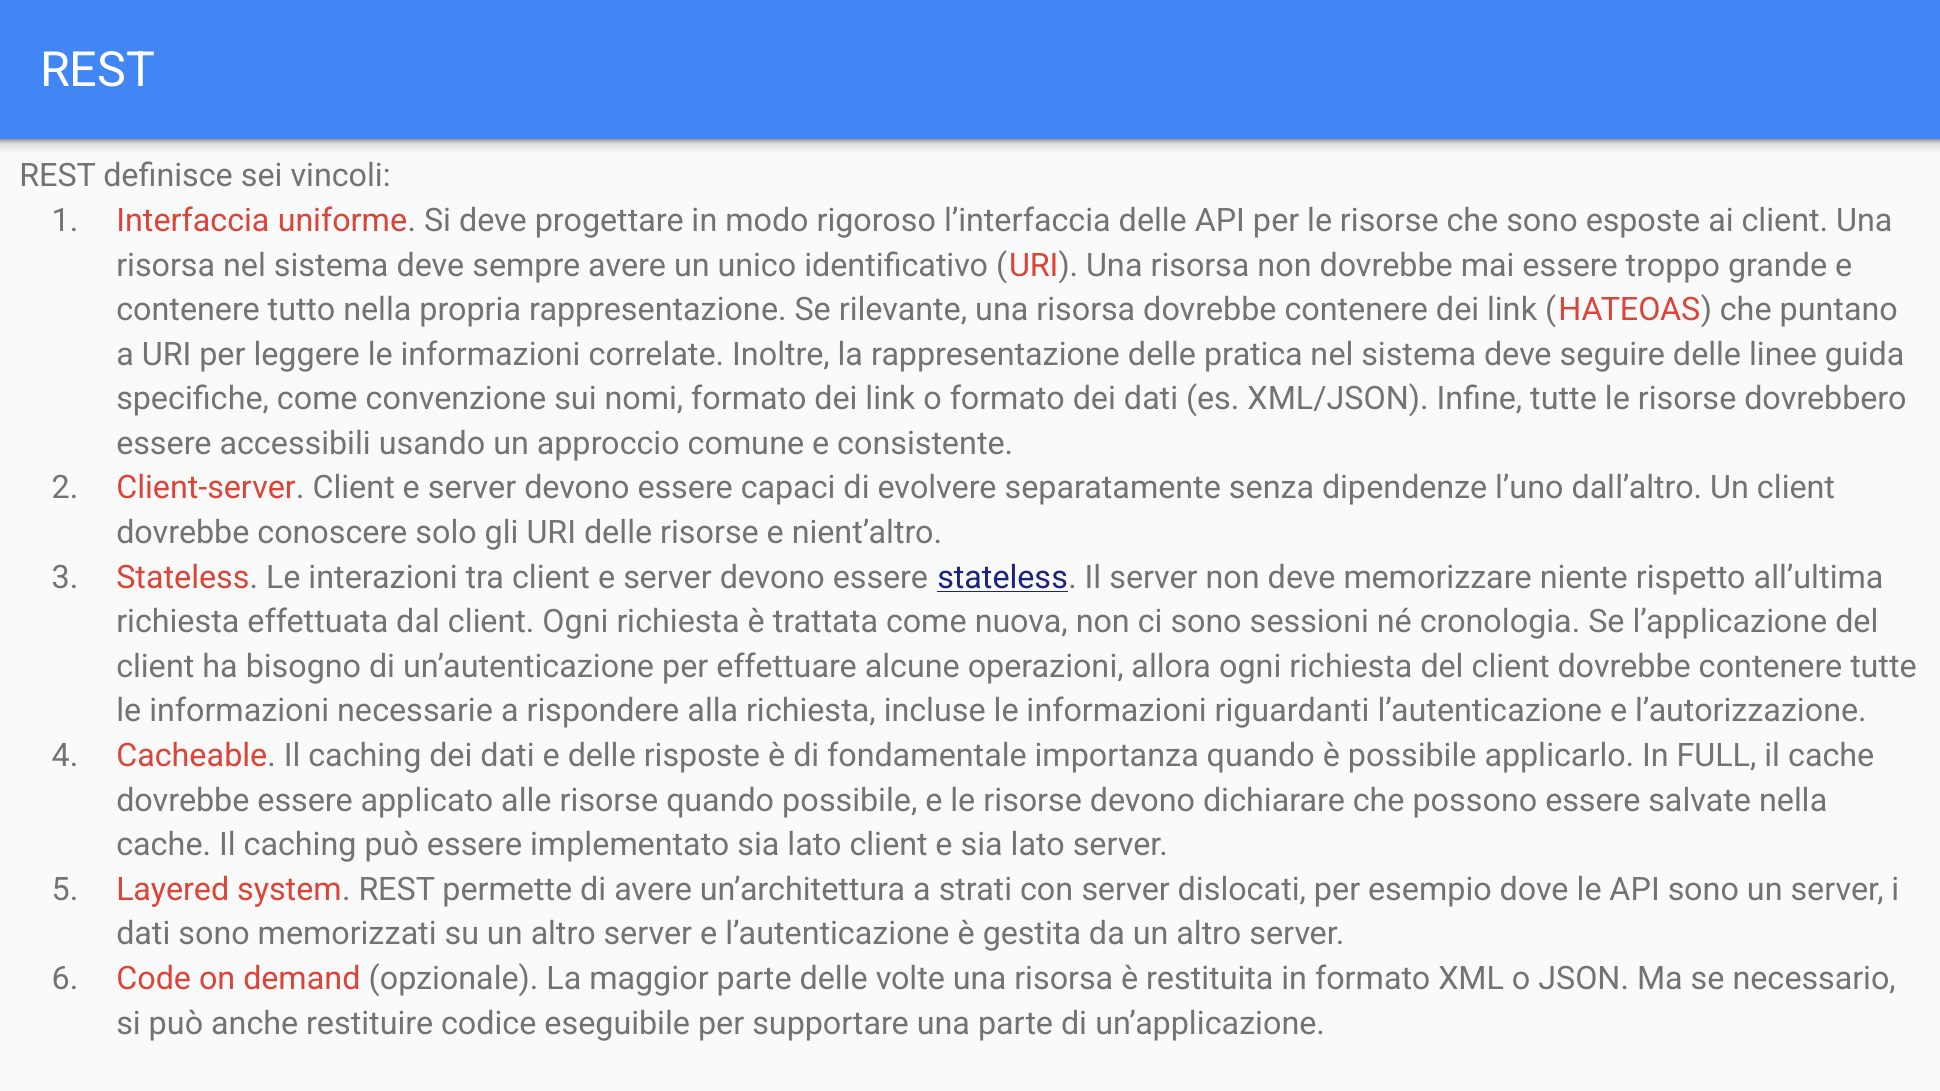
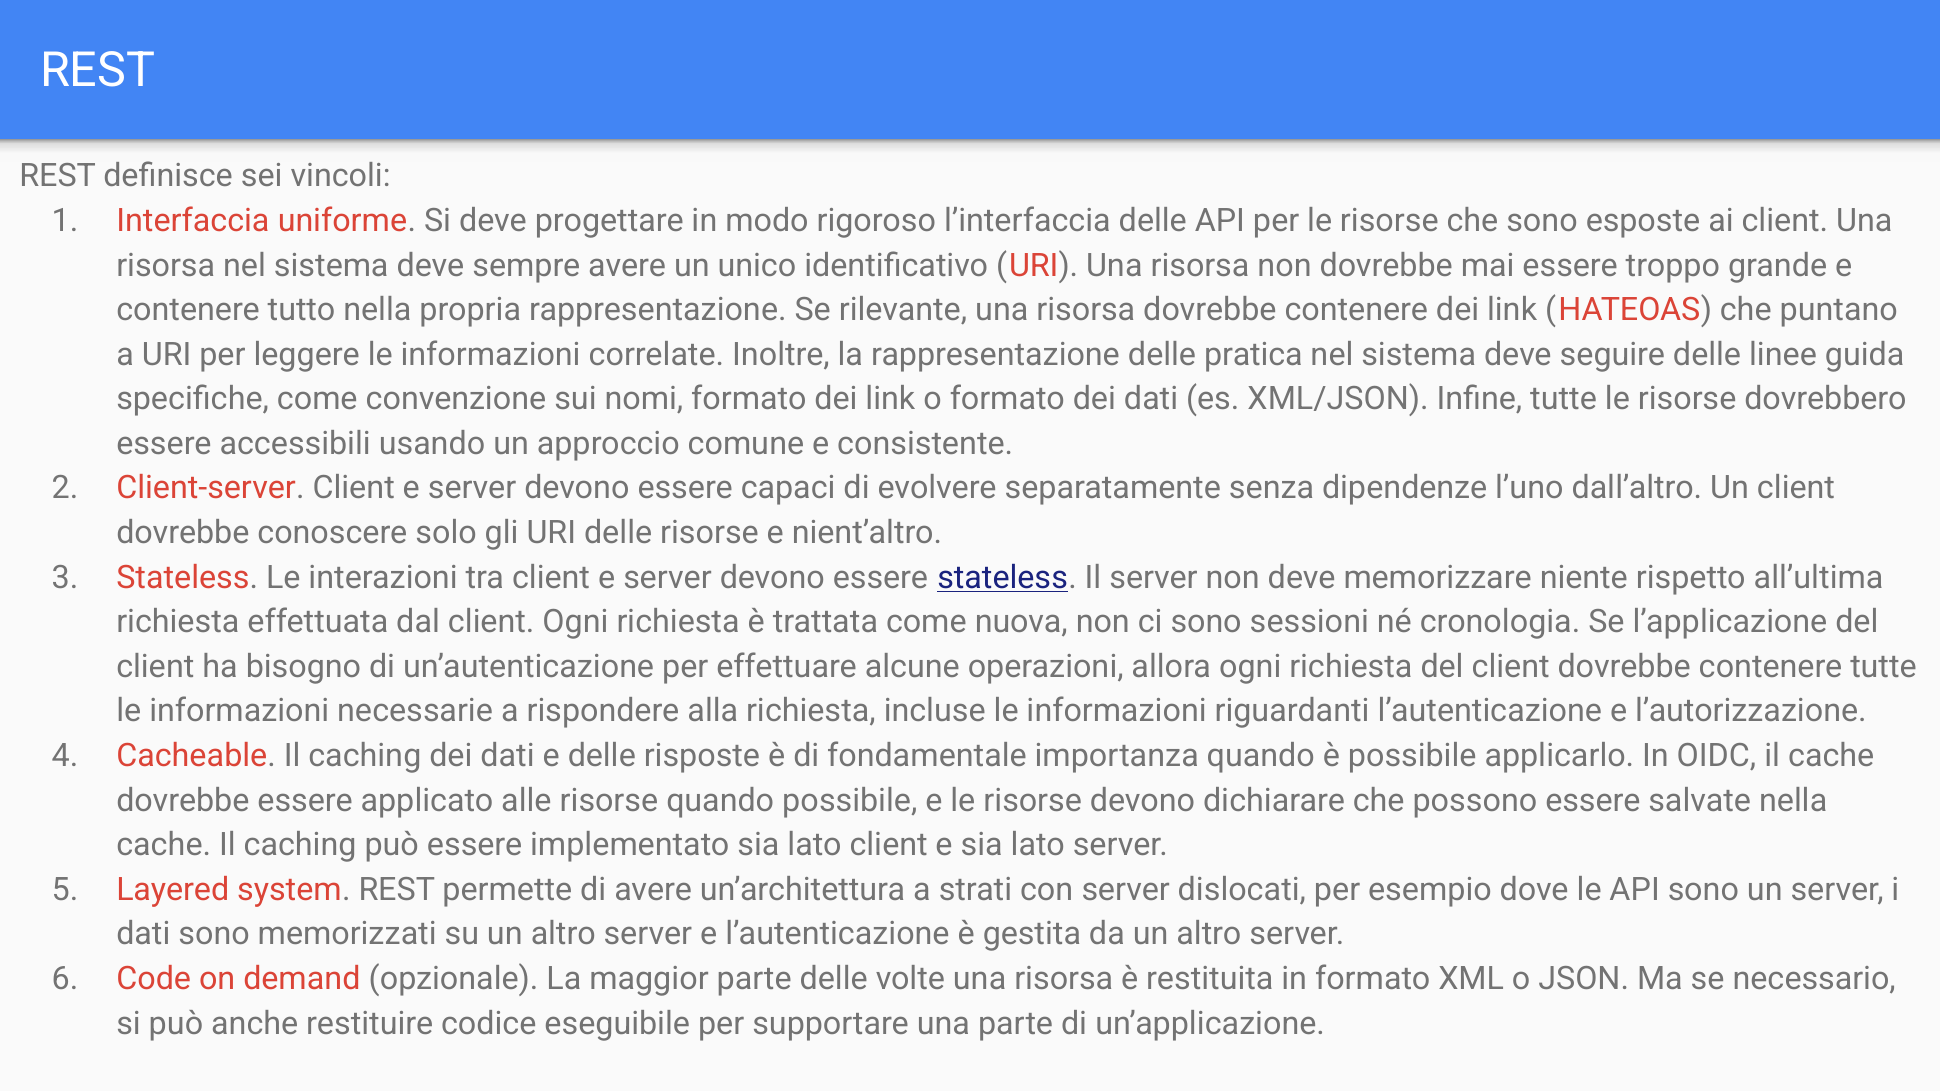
FULL: FULL -> OIDC (1716, 756)
